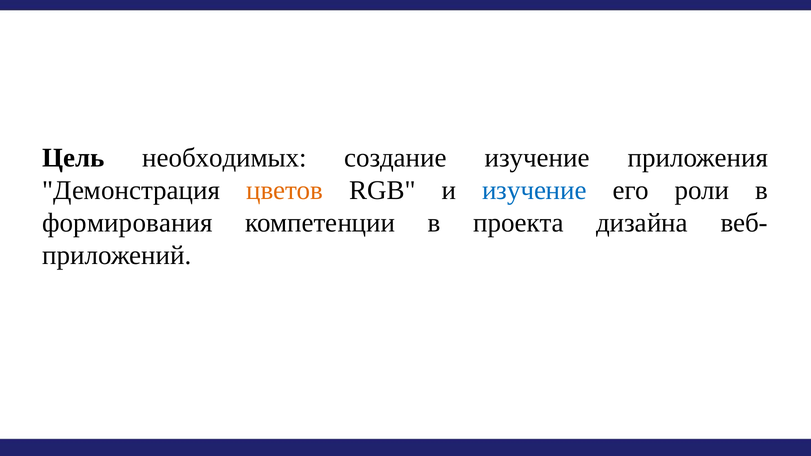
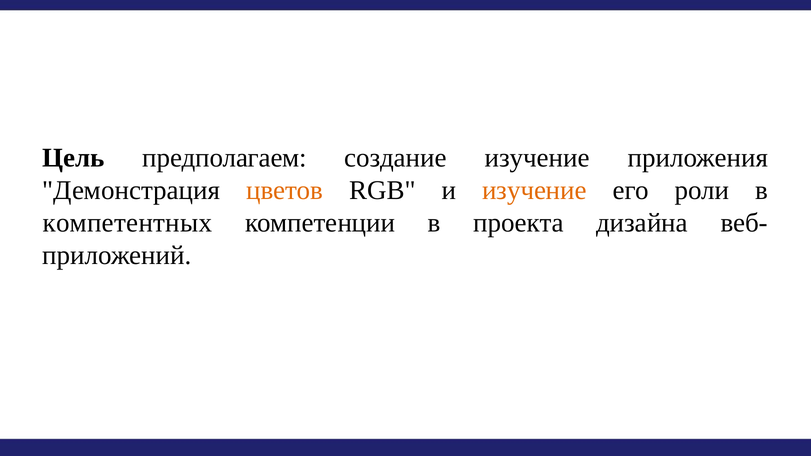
необходимых: необходимых -> предполагаем (225, 158)
изучение colour: blue -> orange (534, 190)
формирования: формирования -> компетентных (127, 223)
